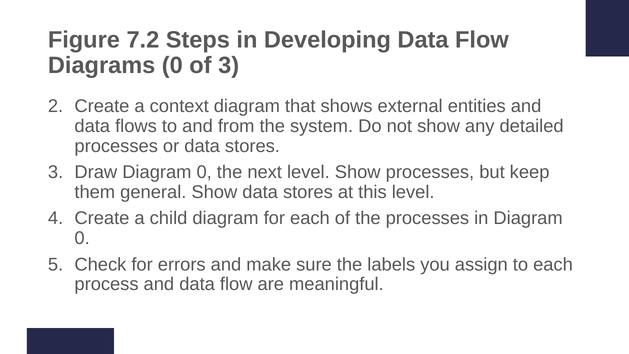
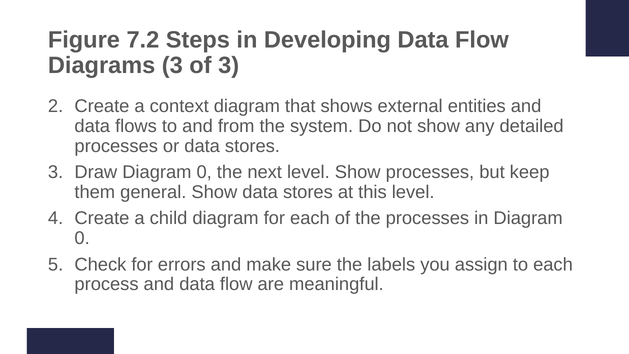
Diagrams 0: 0 -> 3 (172, 66)
